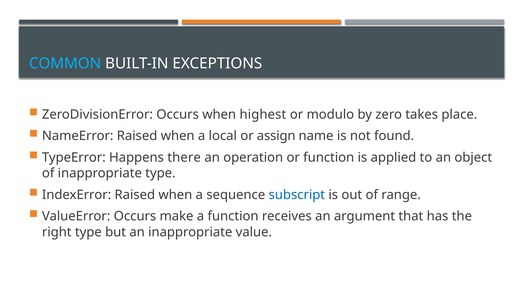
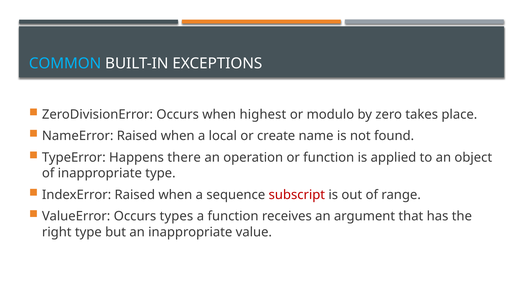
assign: assign -> create (276, 136)
subscript colour: blue -> red (297, 195)
make: make -> types (176, 216)
